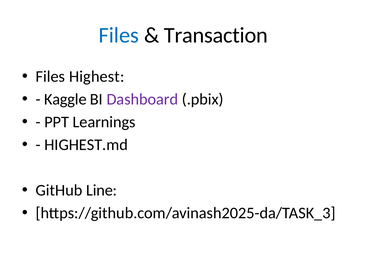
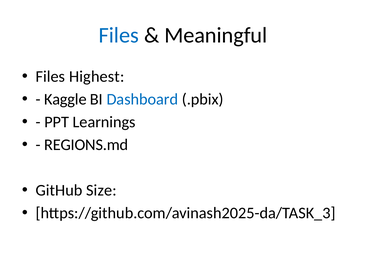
Transaction: Transaction -> Meaningful (216, 35)
Dashboard colour: purple -> blue (142, 100)
HIGHEST.md: HIGHEST.md -> REGIONS.md (86, 145)
Line: Line -> Size (101, 191)
